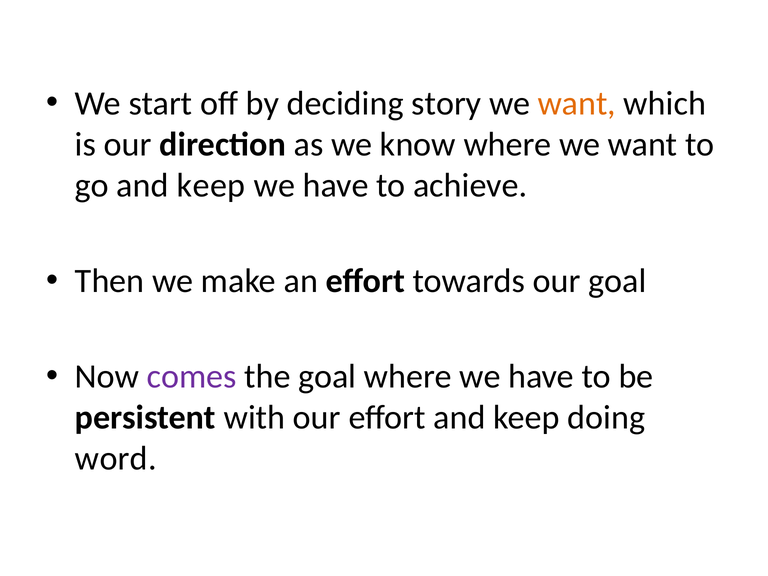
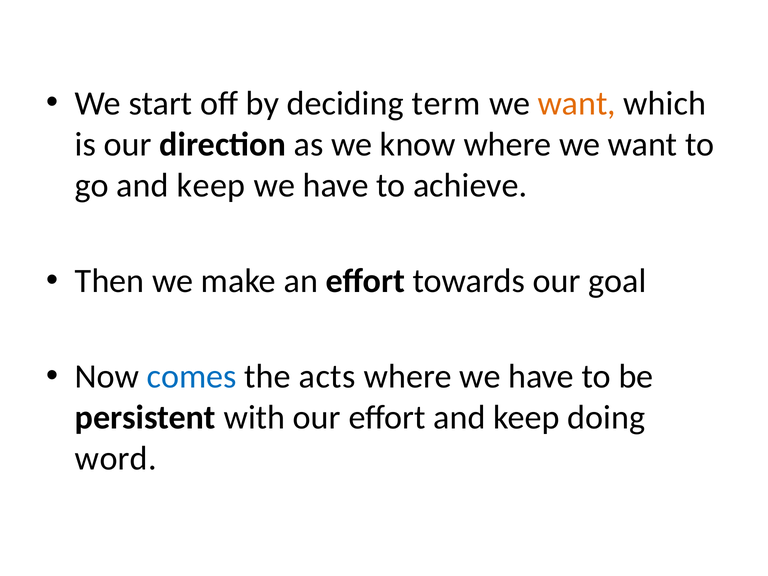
story: story -> term (446, 104)
comes colour: purple -> blue (192, 377)
the goal: goal -> acts (327, 377)
